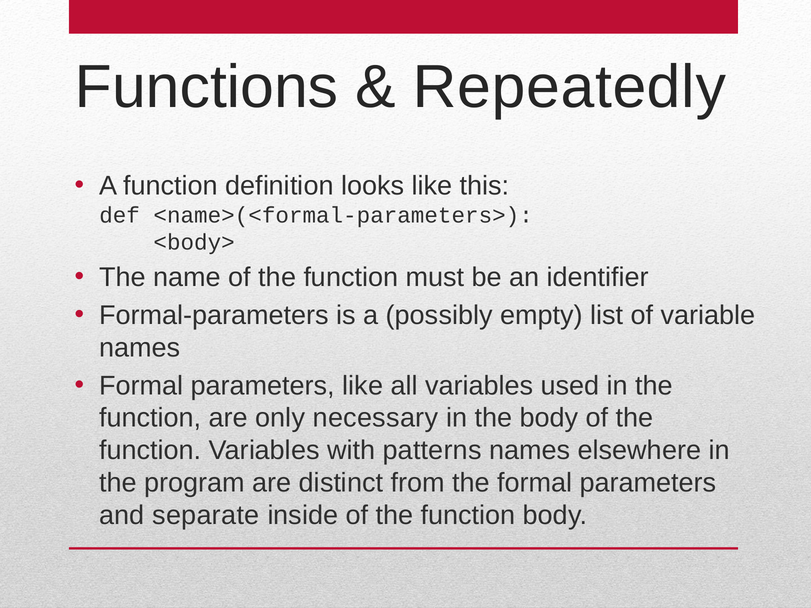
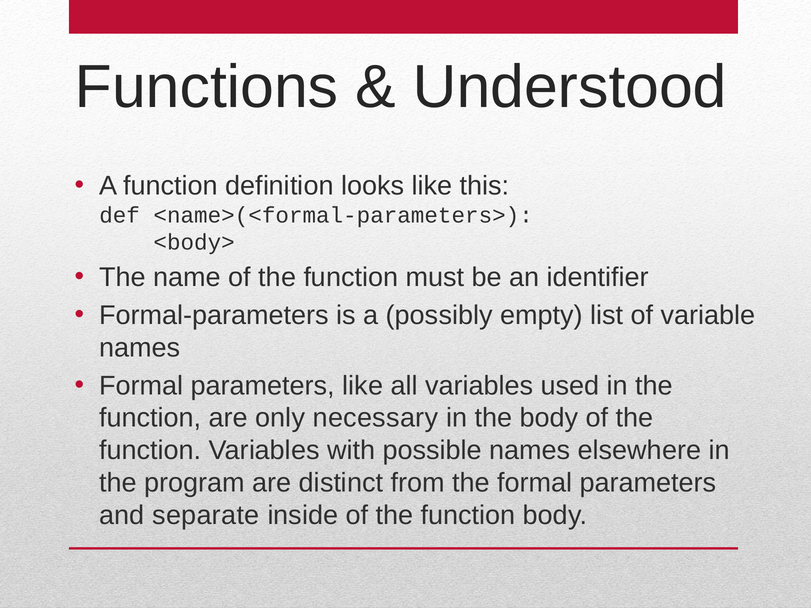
Repeatedly: Repeatedly -> Understood (570, 87)
patterns: patterns -> possible (432, 451)
